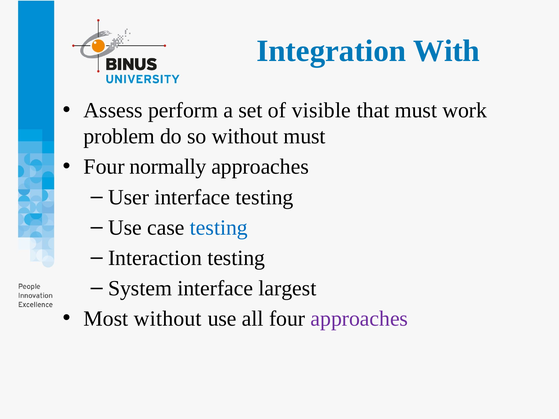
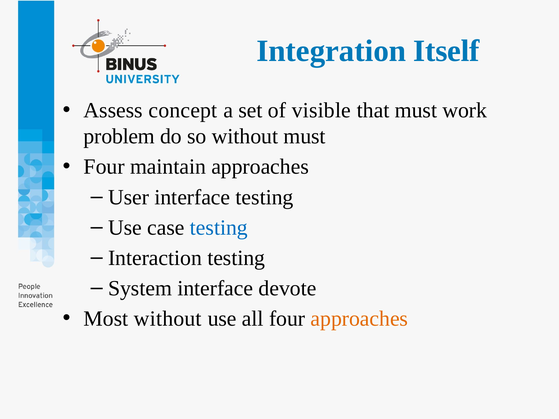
With: With -> Itself (446, 51)
perform: perform -> concept (183, 110)
normally: normally -> maintain (168, 167)
largest: largest -> devote (287, 288)
approaches colour: purple -> orange (359, 319)
